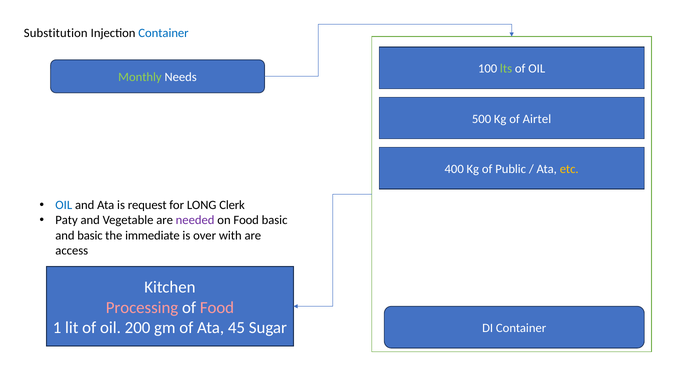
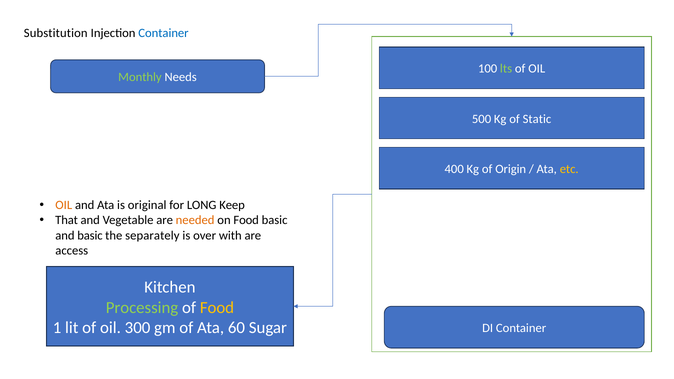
Airtel: Airtel -> Static (537, 119)
Public: Public -> Origin (511, 169)
OIL colour: blue -> orange (64, 205)
request: request -> original (147, 205)
Clerk: Clerk -> Keep (232, 205)
Paty: Paty -> That (67, 220)
needed colour: purple -> orange (195, 220)
immediate: immediate -> separately (152, 235)
Processing colour: pink -> light green (142, 308)
Food colour: pink -> yellow (217, 308)
200: 200 -> 300 (138, 328)
45: 45 -> 60 (236, 328)
